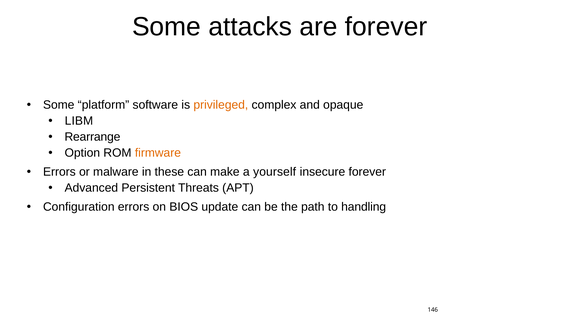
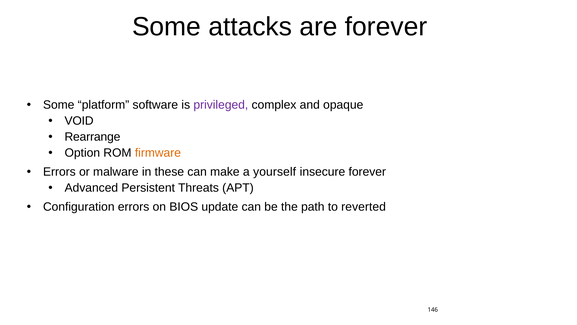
privileged colour: orange -> purple (221, 105)
LIBM: LIBM -> VOID (79, 121)
handling: handling -> reverted (364, 207)
